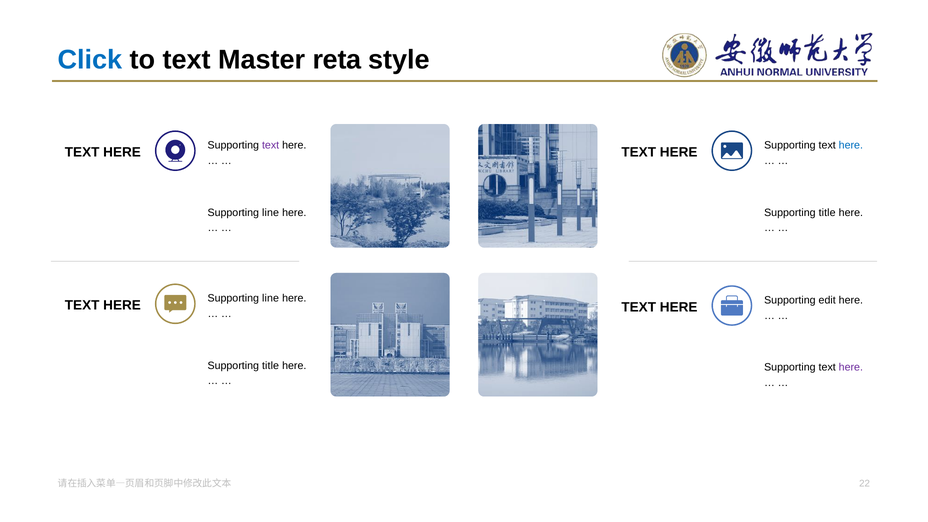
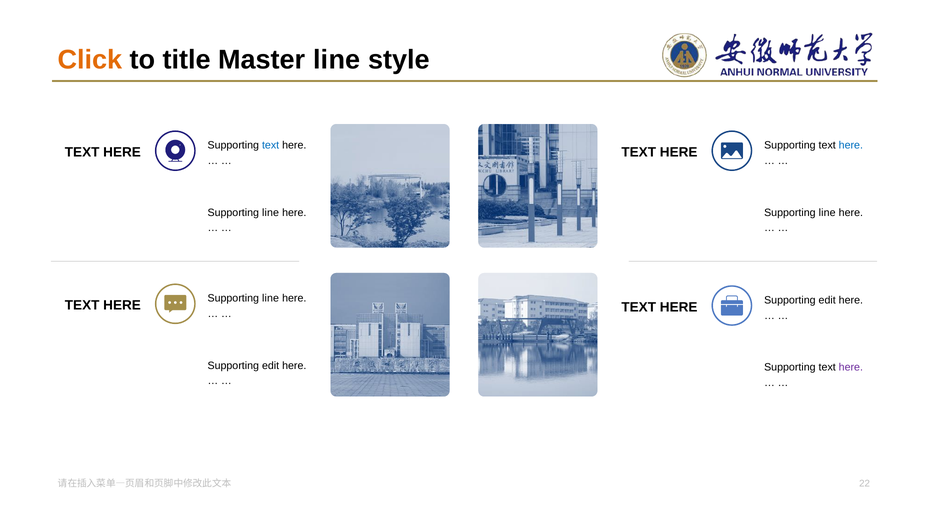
Click colour: blue -> orange (90, 60)
to text: text -> title (187, 60)
Master reta: reta -> line (337, 60)
text colour: purple -> blue (271, 145)
title: title -> line (827, 213)
title: title -> edit (271, 366)
